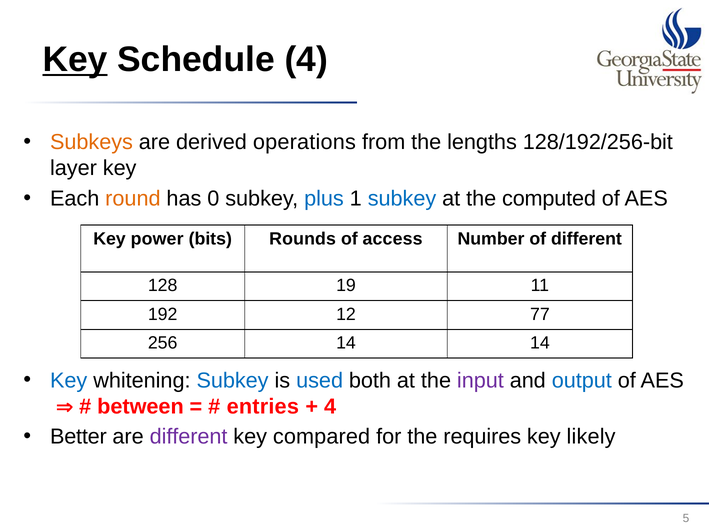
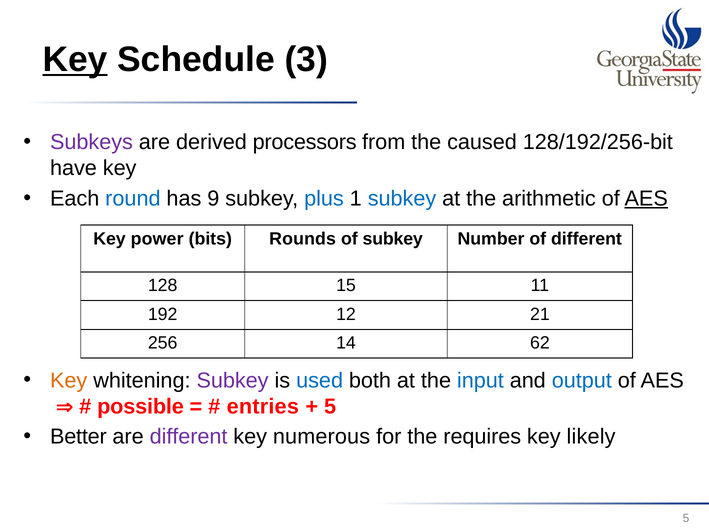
Schedule 4: 4 -> 3 (306, 60)
Subkeys colour: orange -> purple (91, 142)
operations: operations -> processors (305, 142)
lengths: lengths -> caused (482, 142)
layer: layer -> have (73, 168)
round colour: orange -> blue (133, 198)
0: 0 -> 9 (213, 198)
computed: computed -> arithmetic (549, 198)
AES underline: none -> present (646, 198)
of access: access -> subkey (393, 239)
19: 19 -> 15 (346, 286)
77: 77 -> 21 (540, 314)
14 14: 14 -> 62 (540, 343)
Key colour: blue -> orange (69, 380)
Subkey colour: blue -> purple (233, 380)
input colour: purple -> blue (480, 380)
between: between -> possible (141, 406)
4: 4 -> 5 (330, 406)
compared: compared -> numerous (322, 437)
